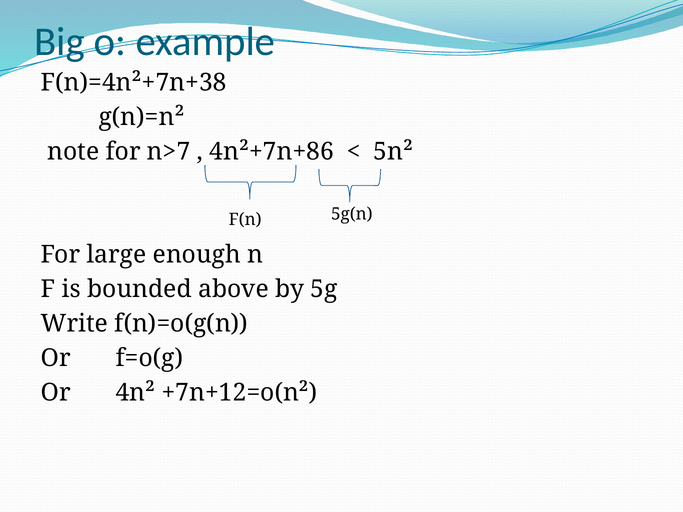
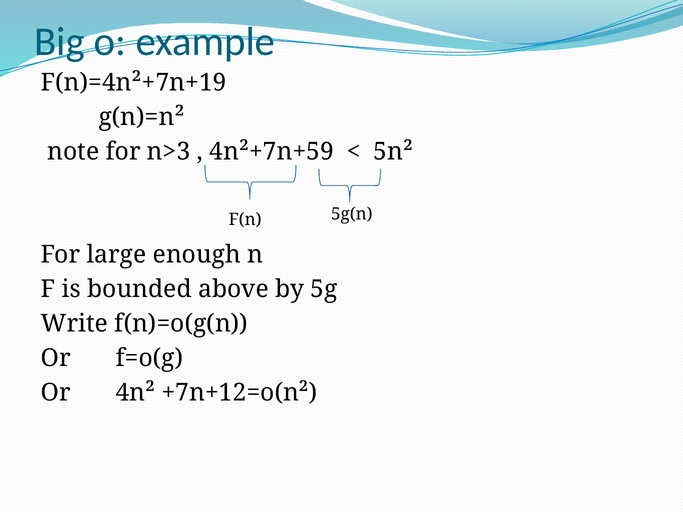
F(n)=4n²+7n+38: F(n)=4n²+7n+38 -> F(n)=4n²+7n+19 (134, 82)
n>7: n>7 -> n>3 (169, 151)
4n²+7n+86: 4n²+7n+86 -> 4n²+7n+59 (272, 151)
